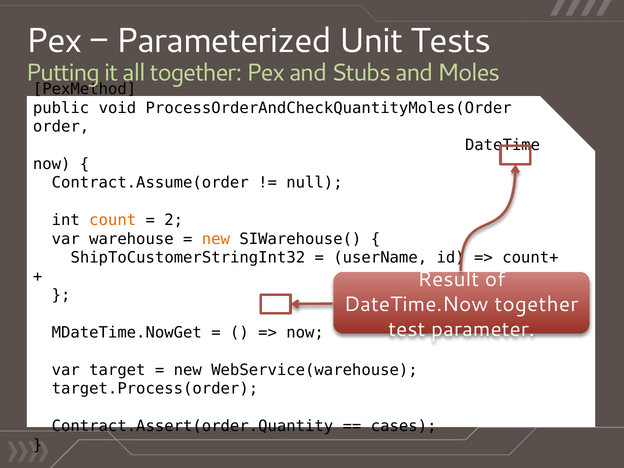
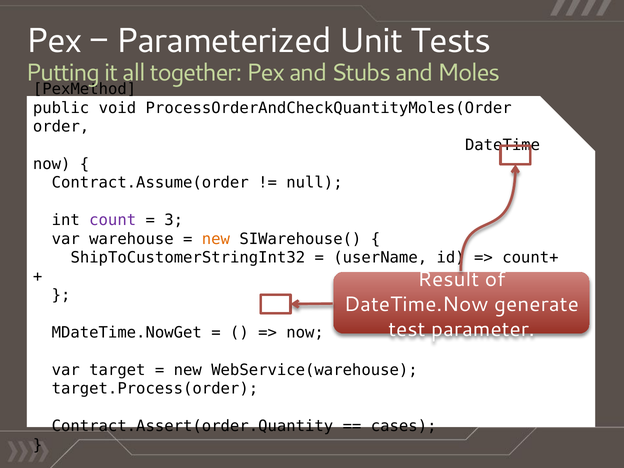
count colour: orange -> purple (113, 220)
2: 2 -> 3 (174, 220)
DateTime.Now together: together -> generate (536, 304)
